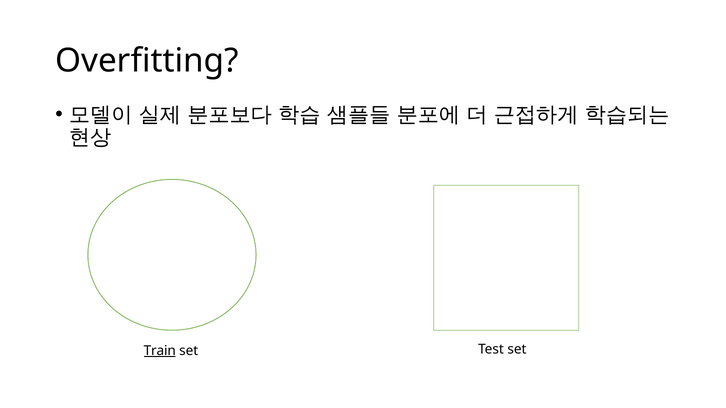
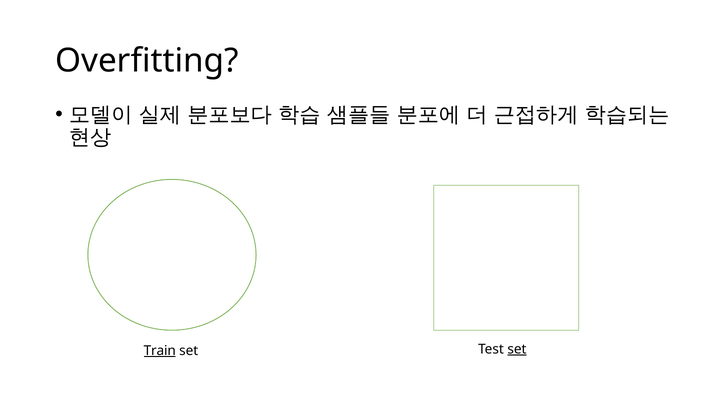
set underline: none -> present (517, 350)
